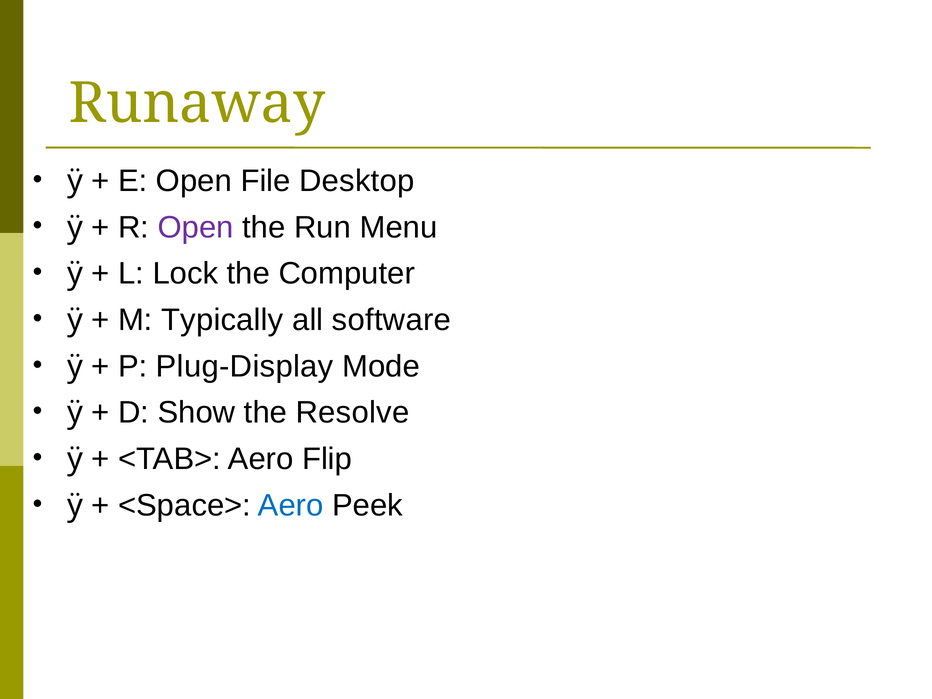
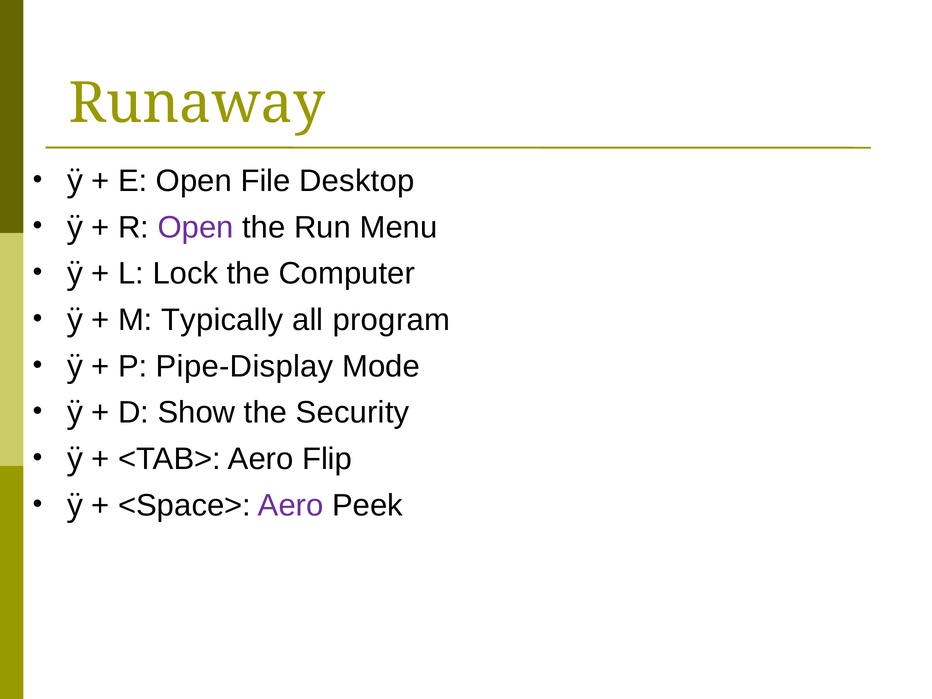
software: software -> program (391, 320)
Plug-Display: Plug-Display -> Pipe-Display (245, 366)
Resolve: Resolve -> Security (353, 413)
Aero colour: blue -> purple (291, 505)
